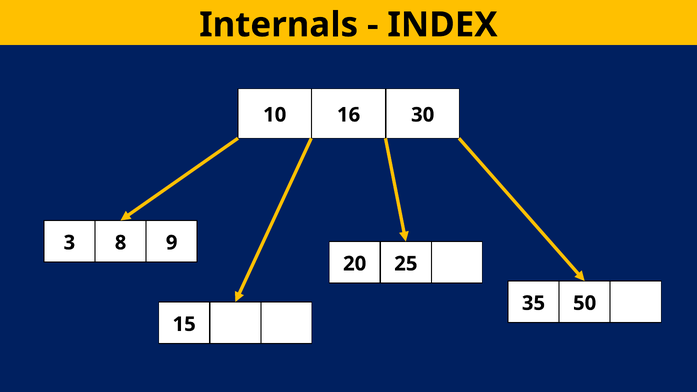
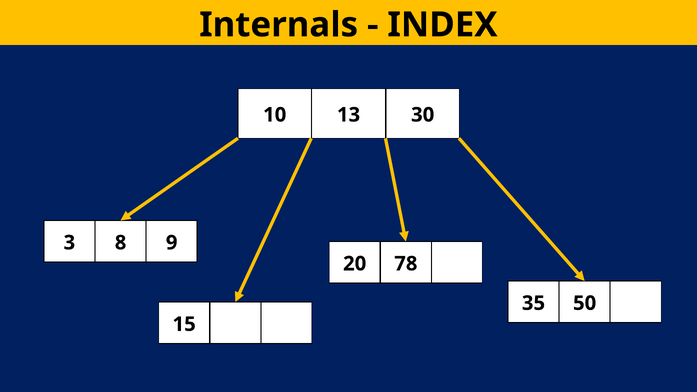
16: 16 -> 13 (349, 115)
25: 25 -> 78 (406, 264)
